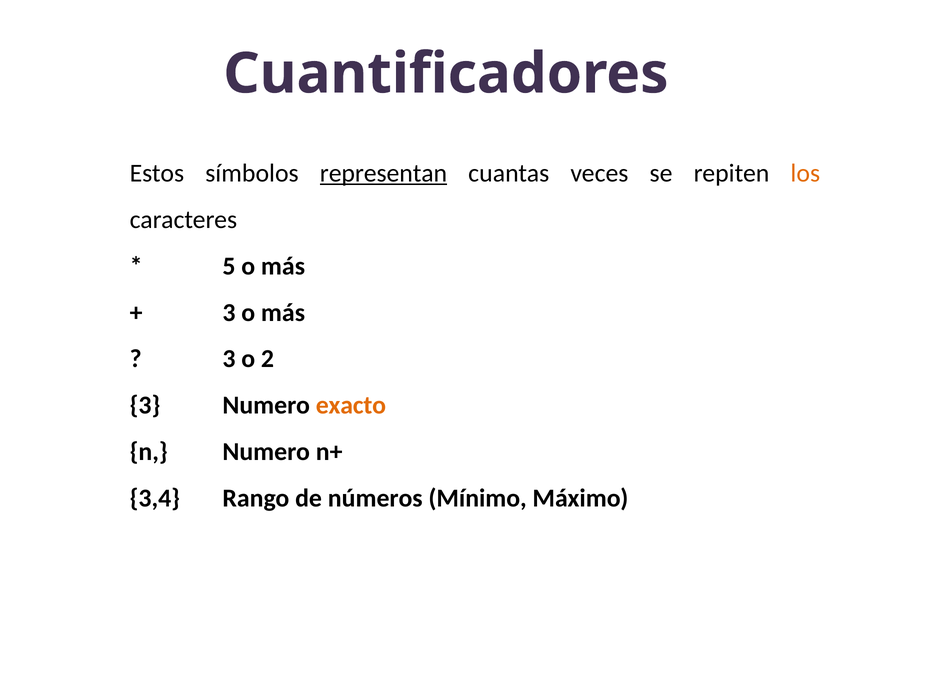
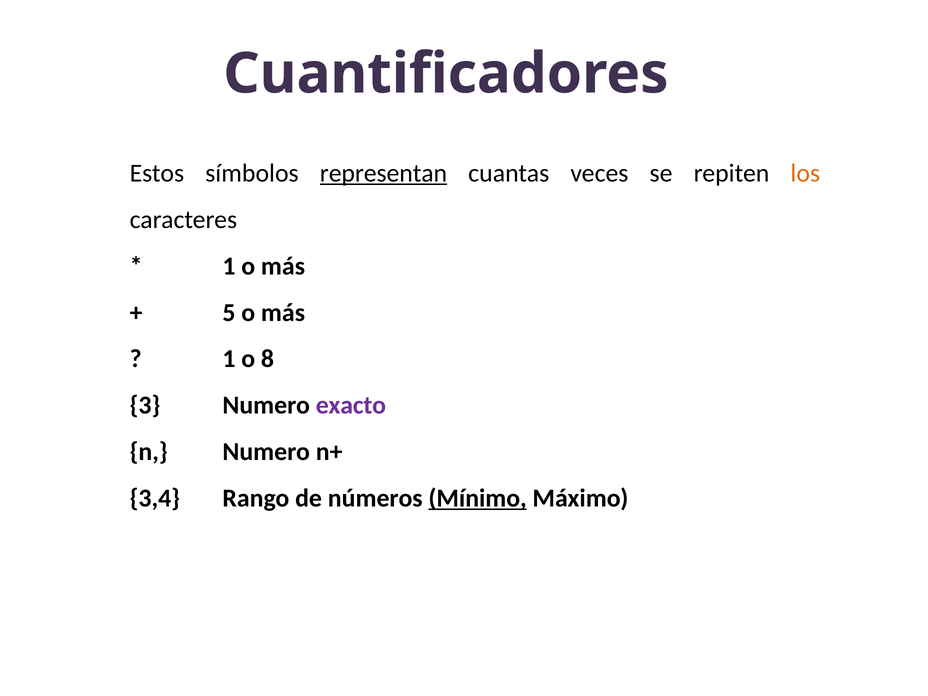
5: 5 -> 1 (229, 266)
3: 3 -> 5 (229, 313)
3: 3 -> 1 (229, 359)
2: 2 -> 8 (267, 359)
exacto colour: orange -> purple (351, 405)
Mínimo underline: none -> present (478, 498)
